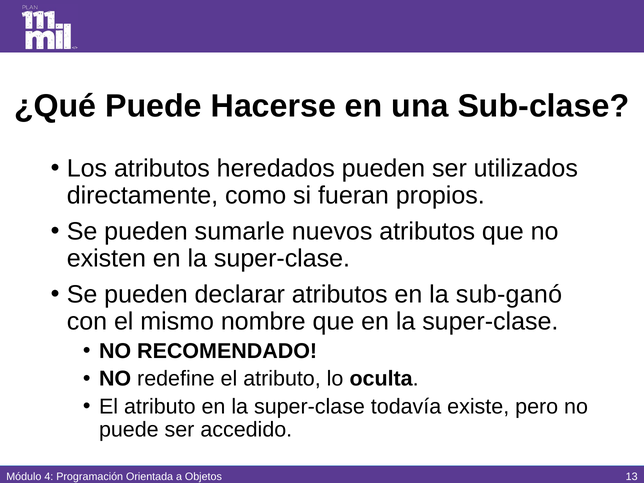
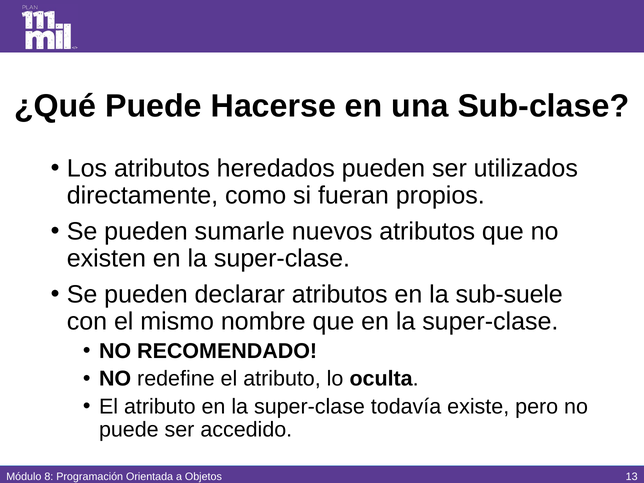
sub-ganó: sub-ganó -> sub-suele (509, 295)
4: 4 -> 8 (49, 477)
